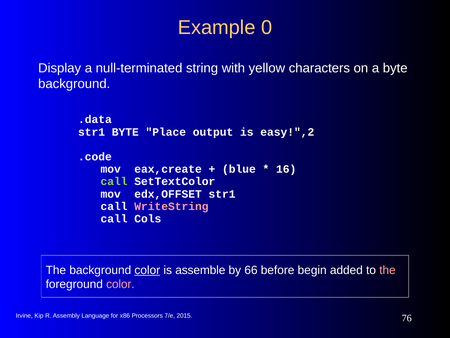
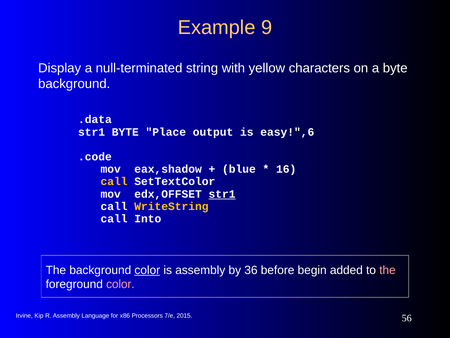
0: 0 -> 9 (267, 28)
easy!",2: easy!",2 -> easy!",6 (287, 132)
eax,create: eax,create -> eax,shadow (168, 169)
call colour: light green -> yellow (114, 181)
str1 underline: none -> present (222, 194)
WriteString colour: pink -> yellow (171, 206)
Cols: Cols -> Into (148, 218)
is assemble: assemble -> assembly (200, 270)
66: 66 -> 36 (251, 270)
76: 76 -> 56 (407, 318)
